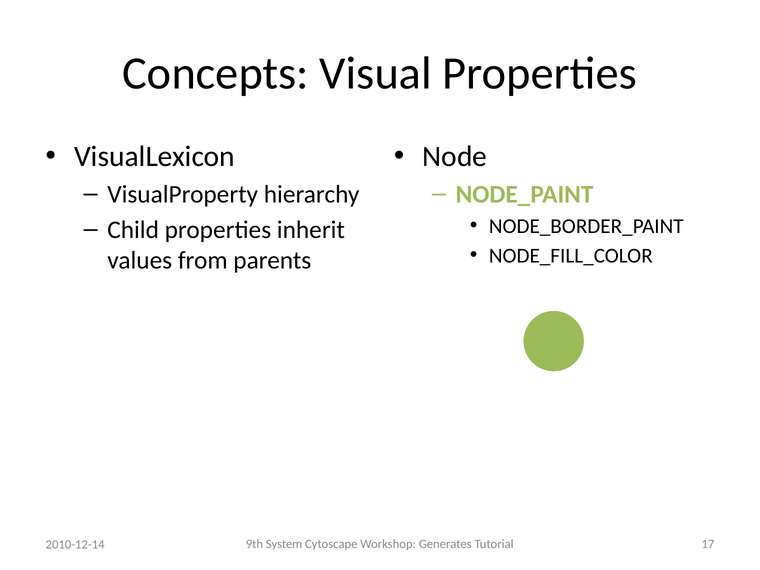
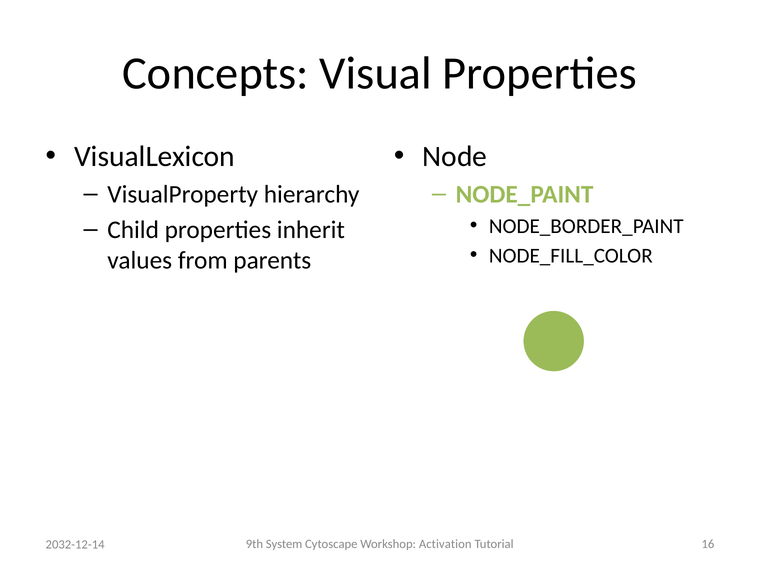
Generates: Generates -> Activation (445, 544)
17: 17 -> 16 (708, 544)
2010-12-14: 2010-12-14 -> 2032-12-14 (75, 544)
